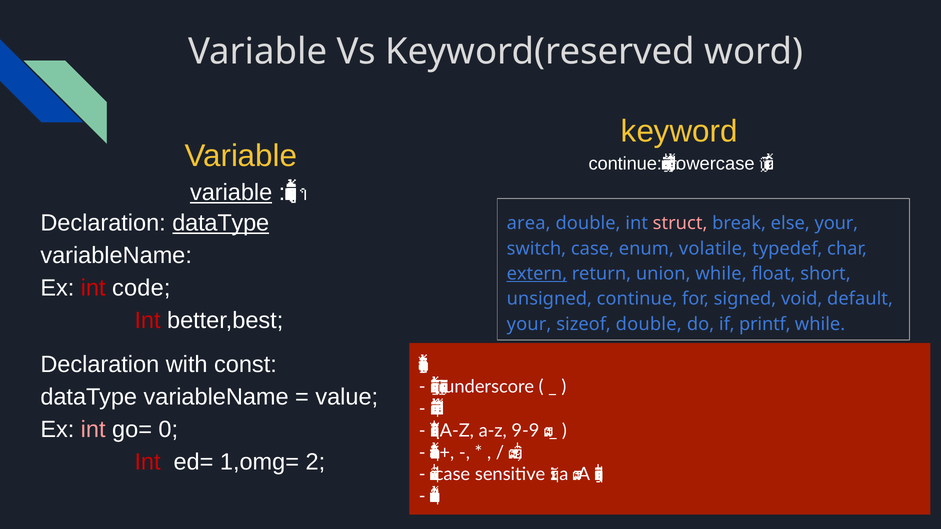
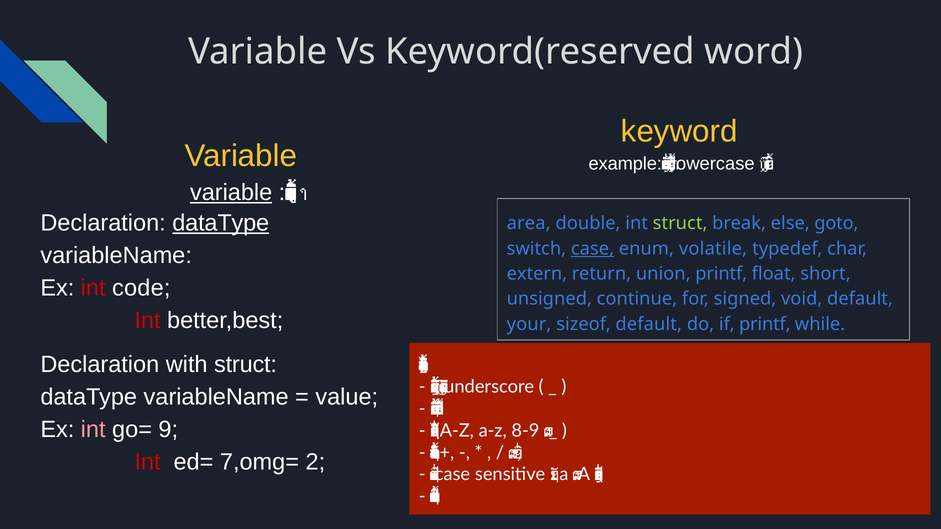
continue: continue -> example (625, 164)
struct colour: pink -> light green (680, 223)
else your: your -> goto (836, 223)
case underline: none -> present (592, 249)
extern underline: present -> none (537, 274)
union while: while -> printf (721, 274)
sizeof double: double -> default (649, 324)
with const: const -> struct (246, 365)
0: 0 -> 9 (168, 430)
9-9: 9-9 -> 8-9 (525, 431)
1,omg=: 1,omg= -> 7,omg= (259, 462)
